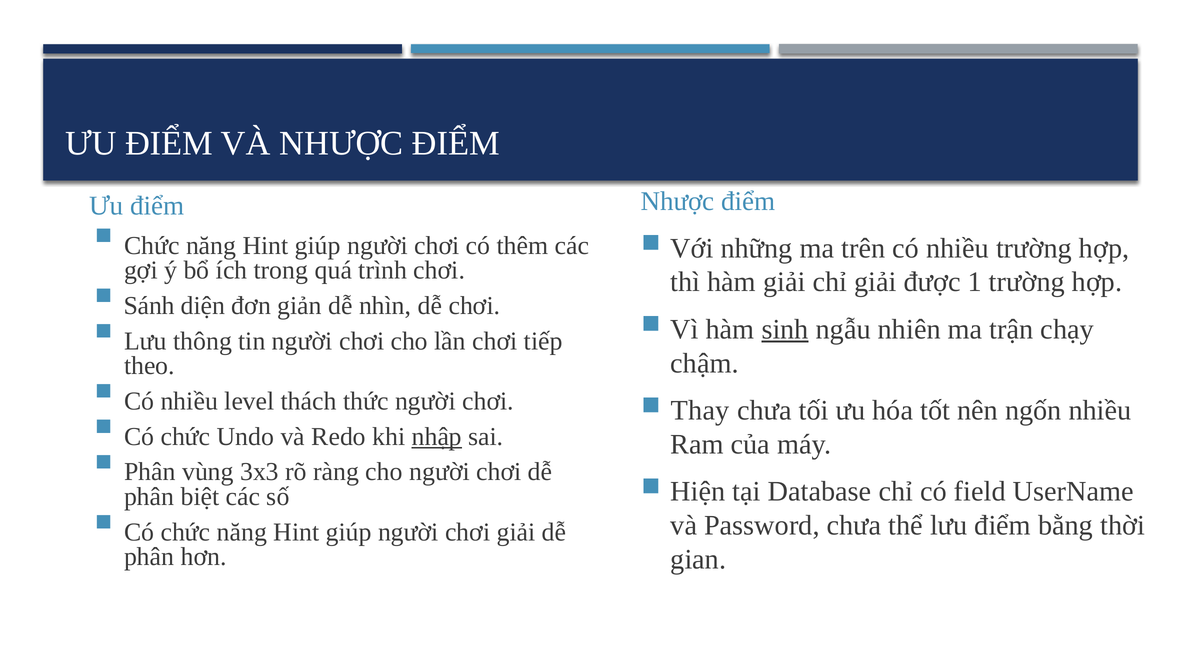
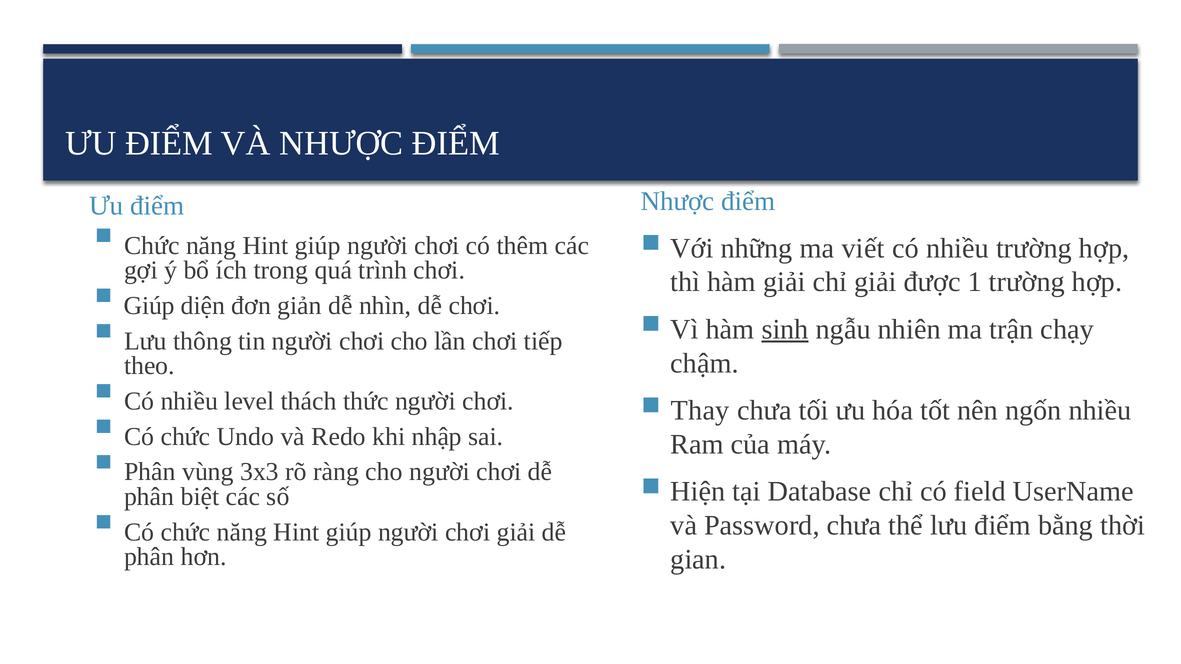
trên: trên -> viết (863, 248)
Sánh: Sánh -> Giúp (149, 306)
nhập underline: present -> none (437, 437)
